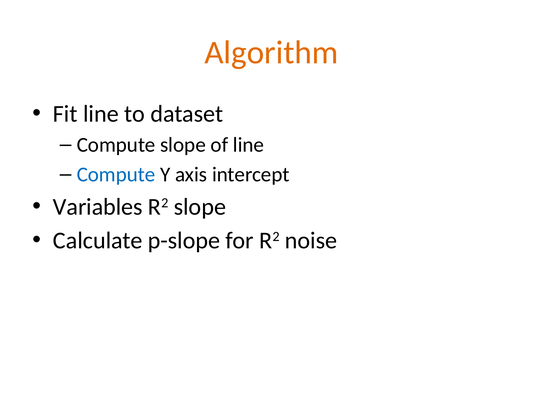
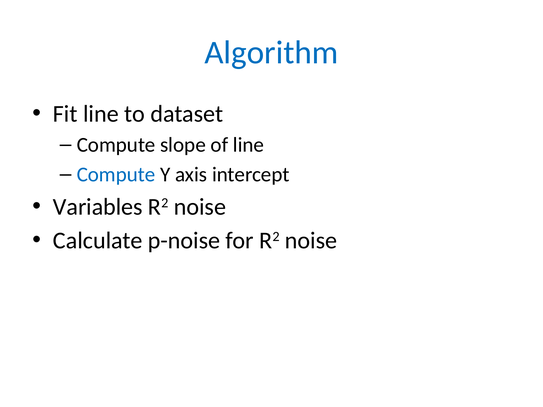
Algorithm colour: orange -> blue (271, 53)
slope: slope -> noise (200, 207)
p-slope: p-slope -> p-noise (184, 241)
